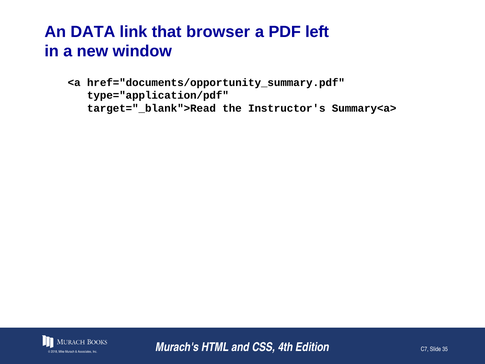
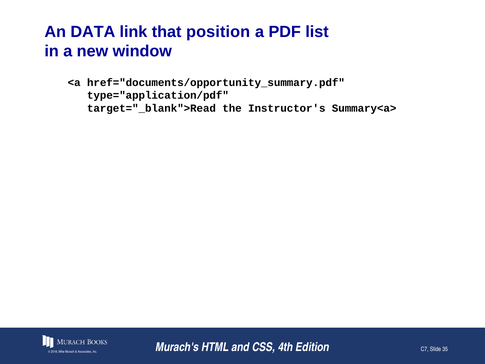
browser: browser -> position (218, 32)
left: left -> list (317, 32)
